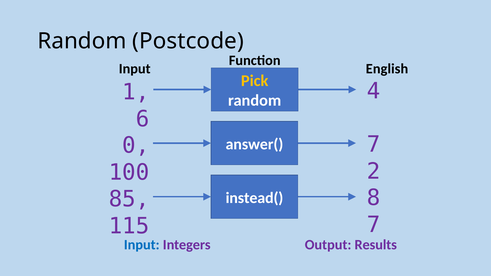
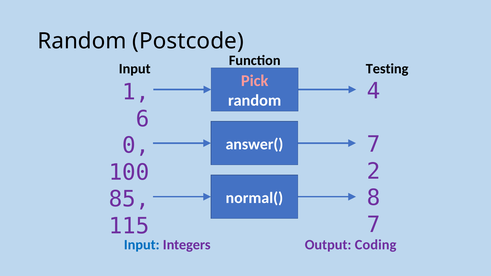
English: English -> Testing (387, 69)
Pick colour: yellow -> pink (255, 81)
instead(: instead( -> normal( (254, 198)
Results: Results -> Coding (376, 245)
